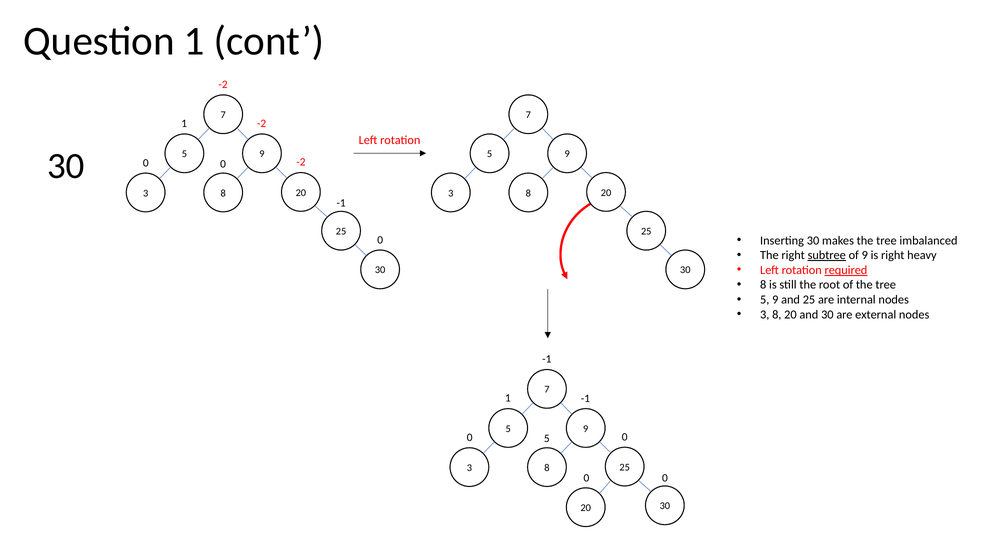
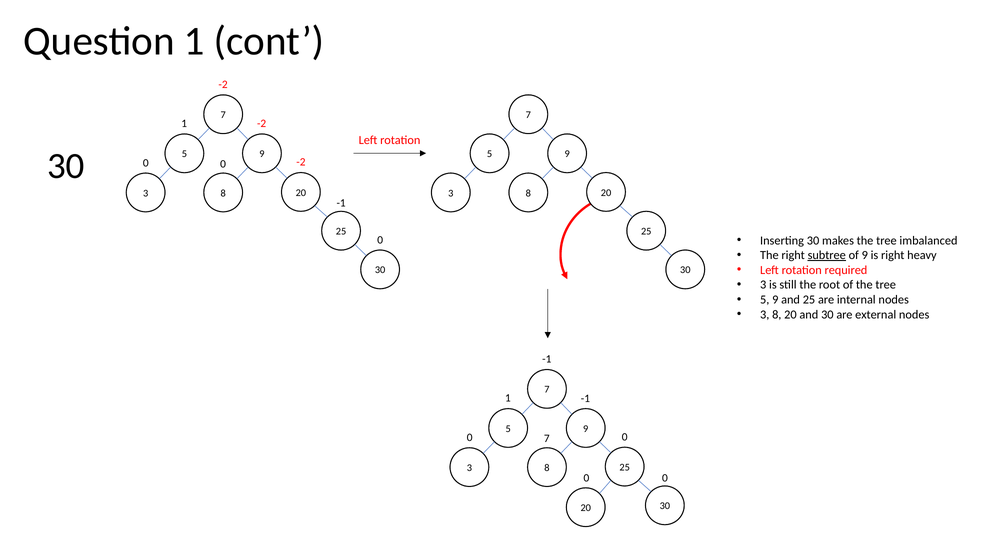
required underline: present -> none (846, 270)
8: 8 -> 3 (763, 285)
5: 5 -> 7 (547, 439)
